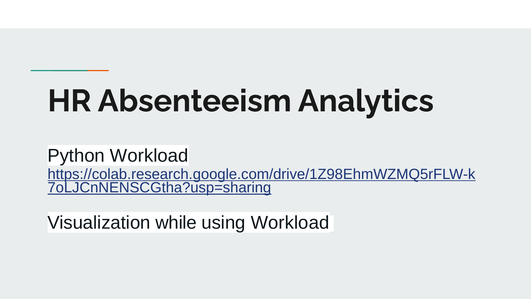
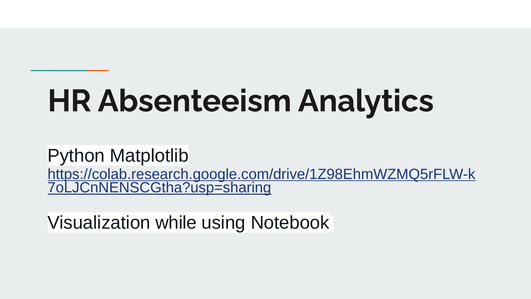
Python Workload: Workload -> Matplotlib (149, 156)
using Workload: Workload -> Notebook (290, 222)
